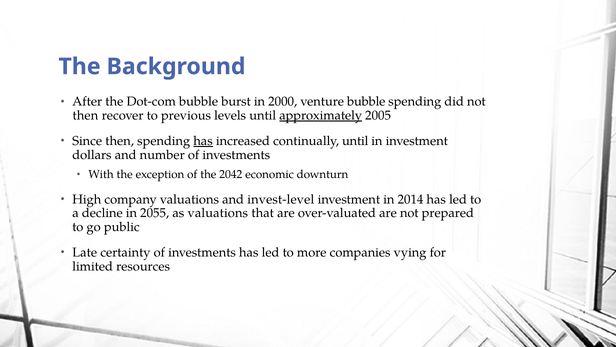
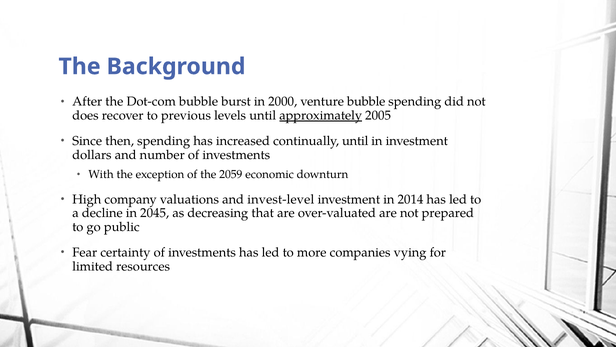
then: then -> does (85, 115)
has underline: present -> none (203, 141)
2042: 2042 -> 2059 (231, 174)
2055: 2055 -> 2045 (155, 213)
as valuations: valuations -> decreasing (218, 213)
Late: Late -> Fear (85, 252)
